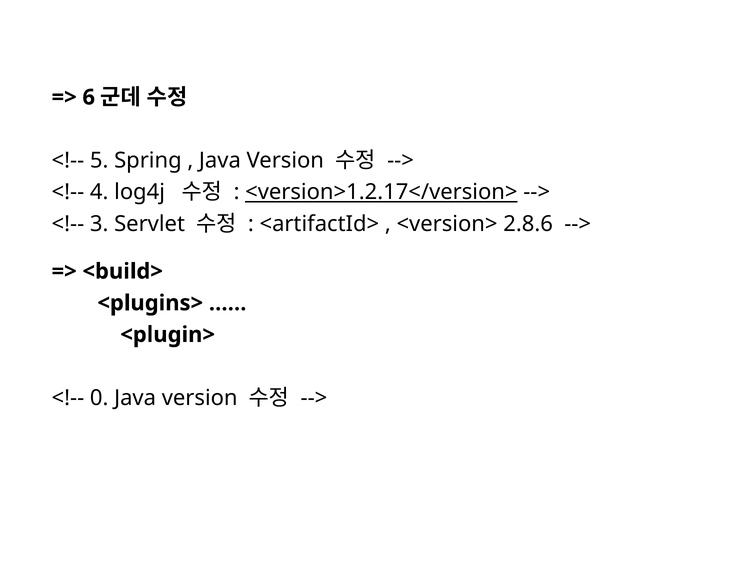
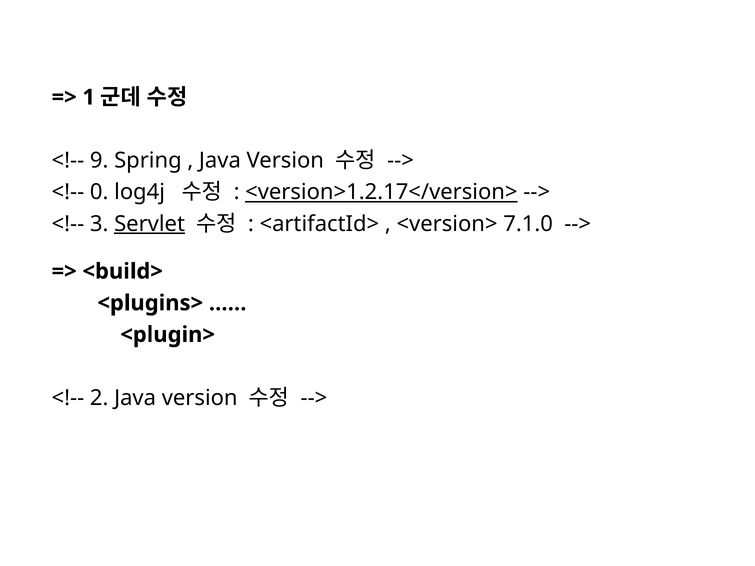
6: 6 -> 1 (89, 97)
5: 5 -> 9 (99, 161)
4: 4 -> 0 (99, 192)
Servlet underline: none -> present (150, 224)
2.8.6: 2.8.6 -> 7.1.0 (528, 224)
0: 0 -> 2 (99, 398)
